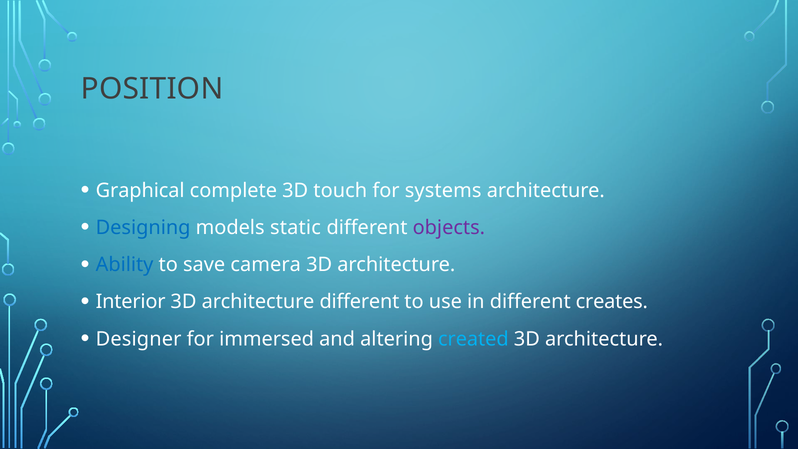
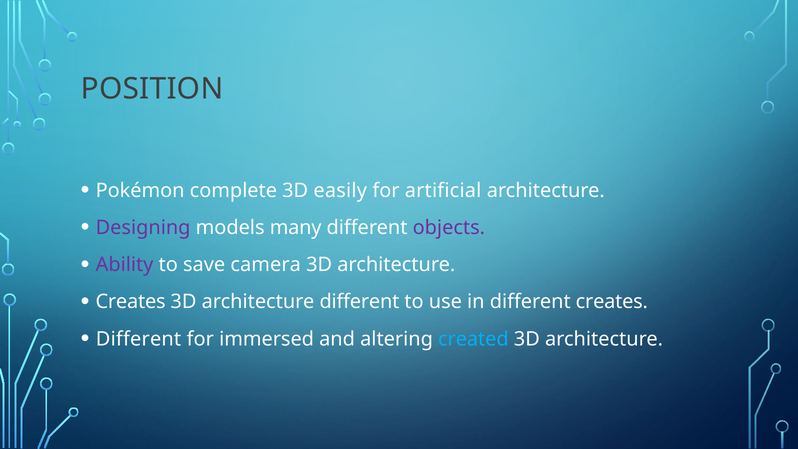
Graphical: Graphical -> Pokémon (140, 191)
touch: touch -> easily (340, 191)
systems: systems -> artificial (443, 191)
Designing colour: blue -> purple (143, 228)
static: static -> many (296, 228)
Ability colour: blue -> purple (125, 265)
Interior: Interior -> Creates (131, 302)
Designer: Designer -> Different (139, 339)
